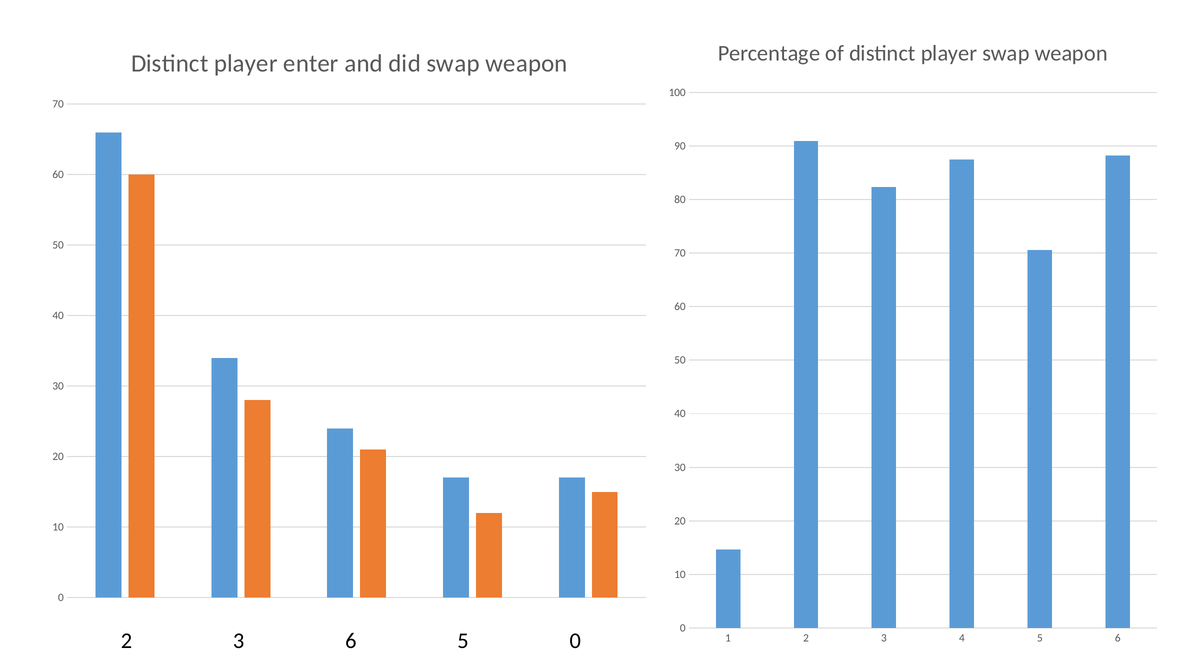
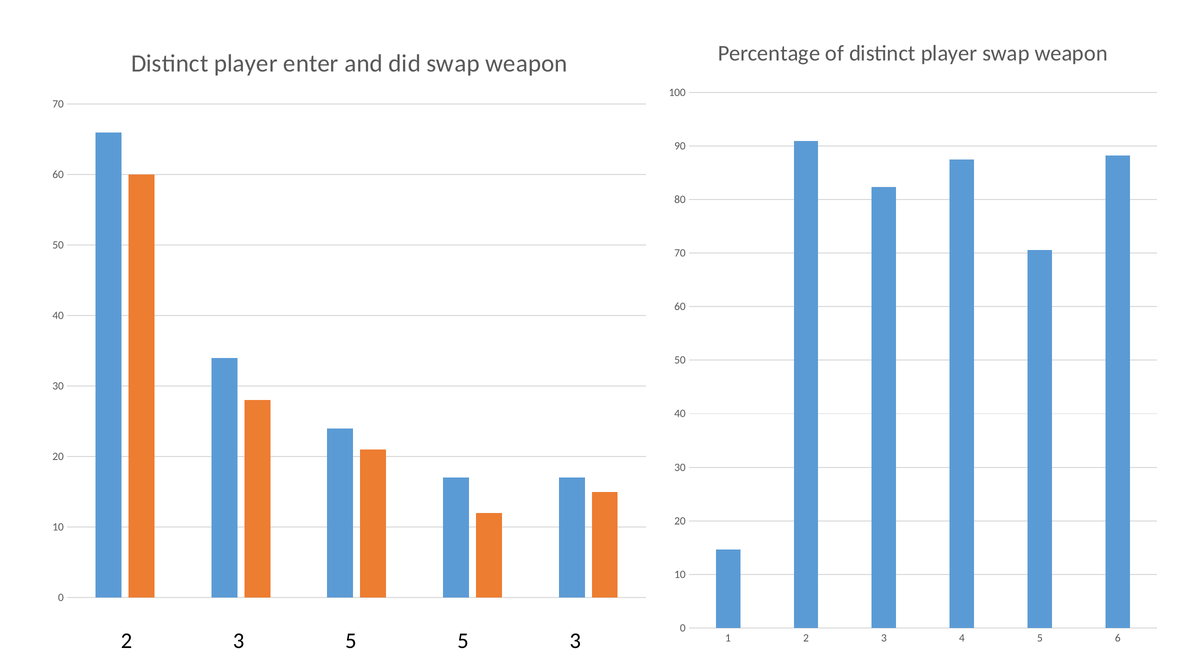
3 6: 6 -> 5 (351, 640)
5 0: 0 -> 3 (575, 640)
